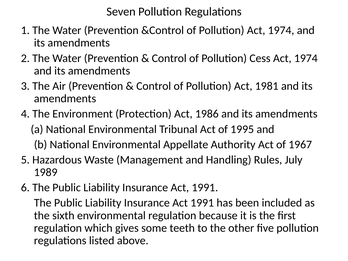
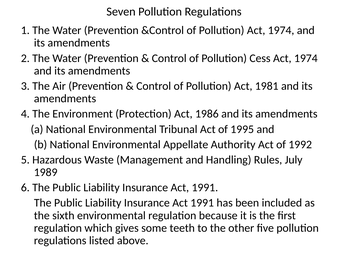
1967: 1967 -> 1992 (300, 144)
